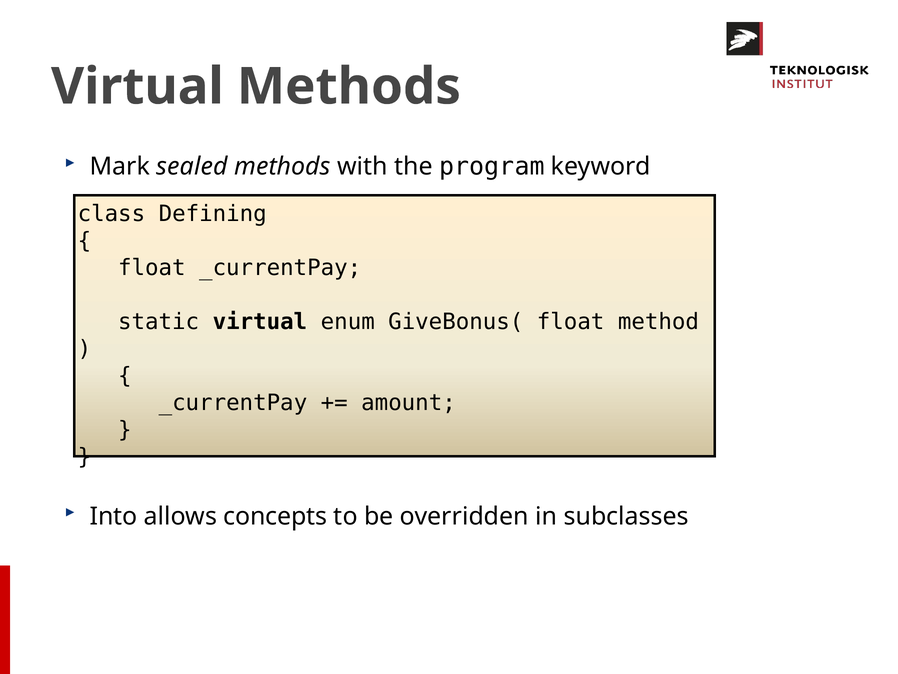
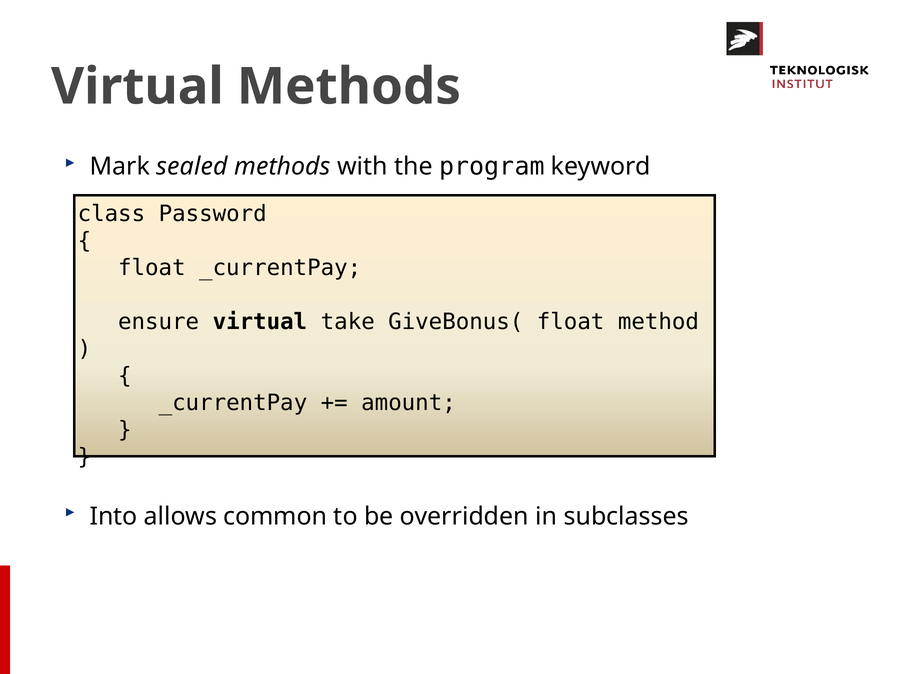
Defining: Defining -> Password (213, 214)
static: static -> ensure (159, 322)
enum: enum -> take (348, 322)
concepts: concepts -> common (275, 516)
